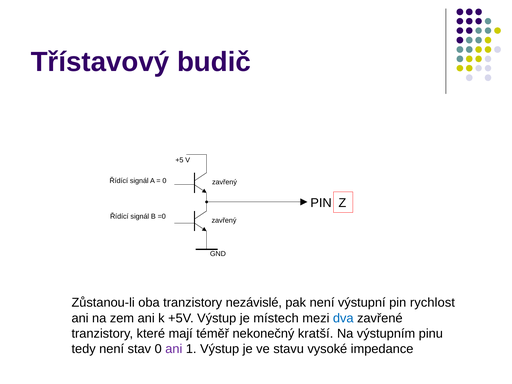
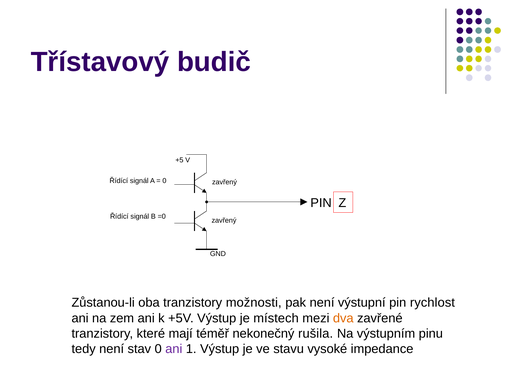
nezávislé: nezávislé -> možnosti (254, 303)
dva colour: blue -> orange (343, 318)
kratší: kratší -> rušila (316, 333)
